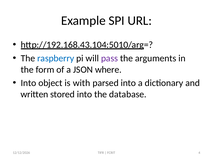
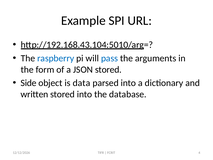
pass colour: purple -> blue (109, 58)
JSON where: where -> stored (108, 70)
Into: Into -> Side (29, 83)
with: with -> data (82, 83)
